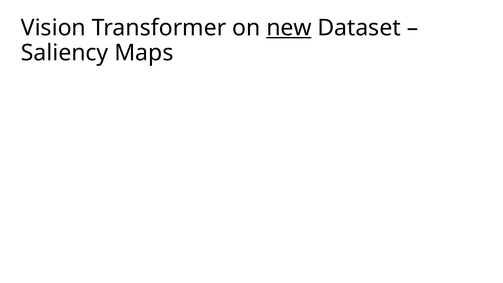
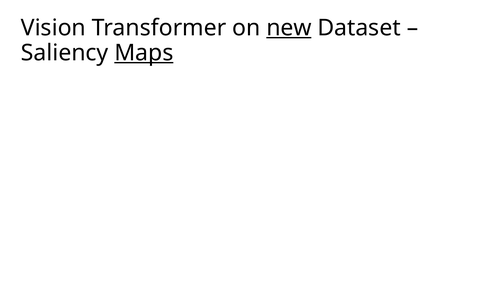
Maps underline: none -> present (144, 53)
